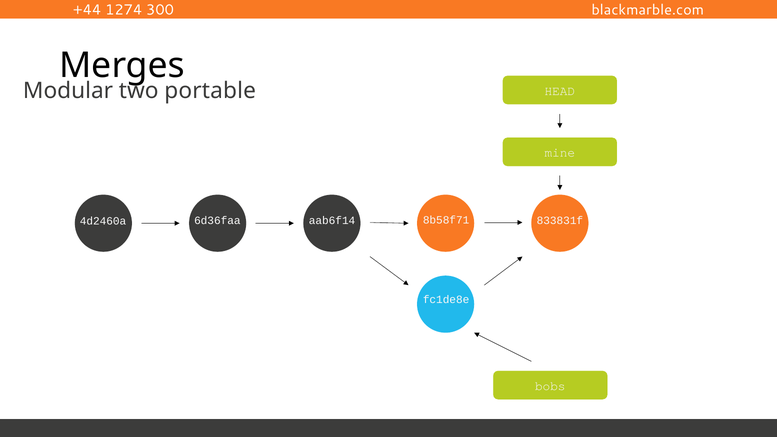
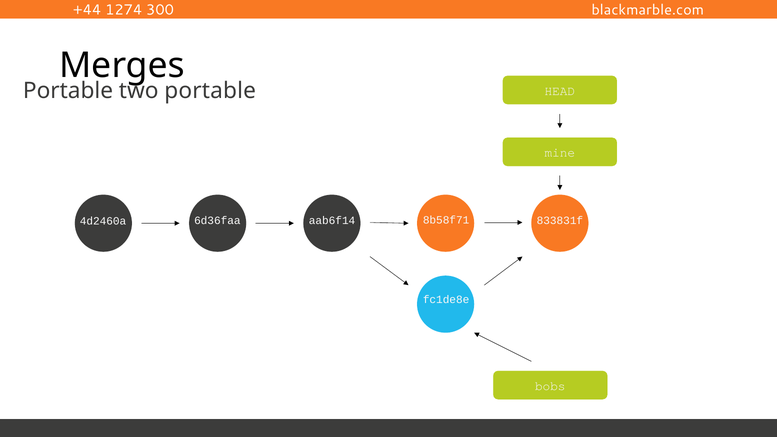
Modular: Modular -> Portable (68, 91)
